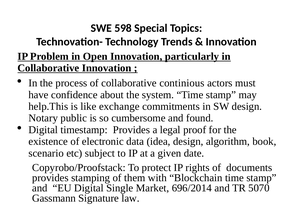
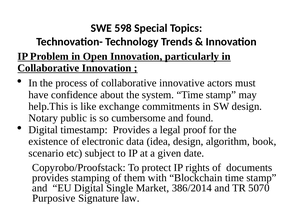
continious: continious -> innovative (182, 83)
696/2014: 696/2014 -> 386/2014 (192, 188)
Gassmann: Gassmann -> Purposive (54, 198)
